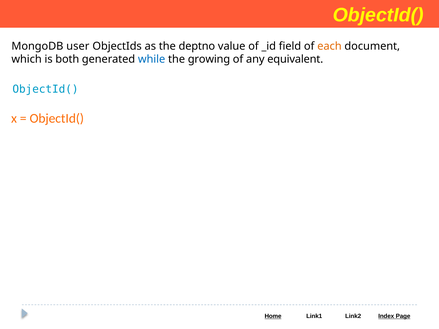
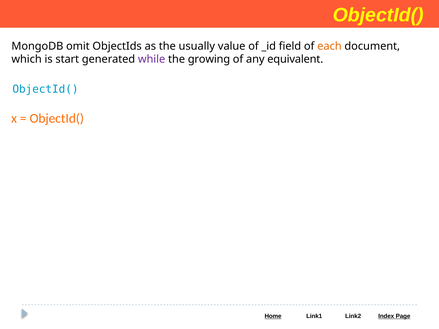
user: user -> omit (78, 46)
deptno: deptno -> usually (197, 46)
both: both -> start (67, 59)
while colour: blue -> purple (152, 59)
